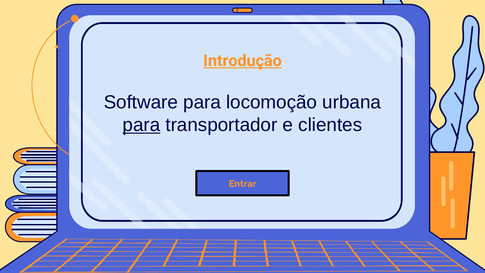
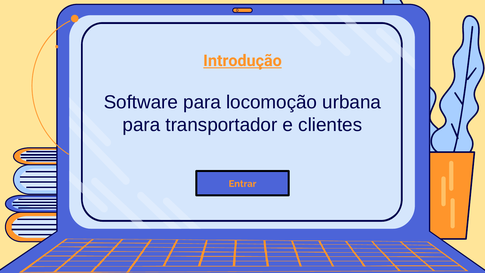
para underline: present -> none (141, 125)
